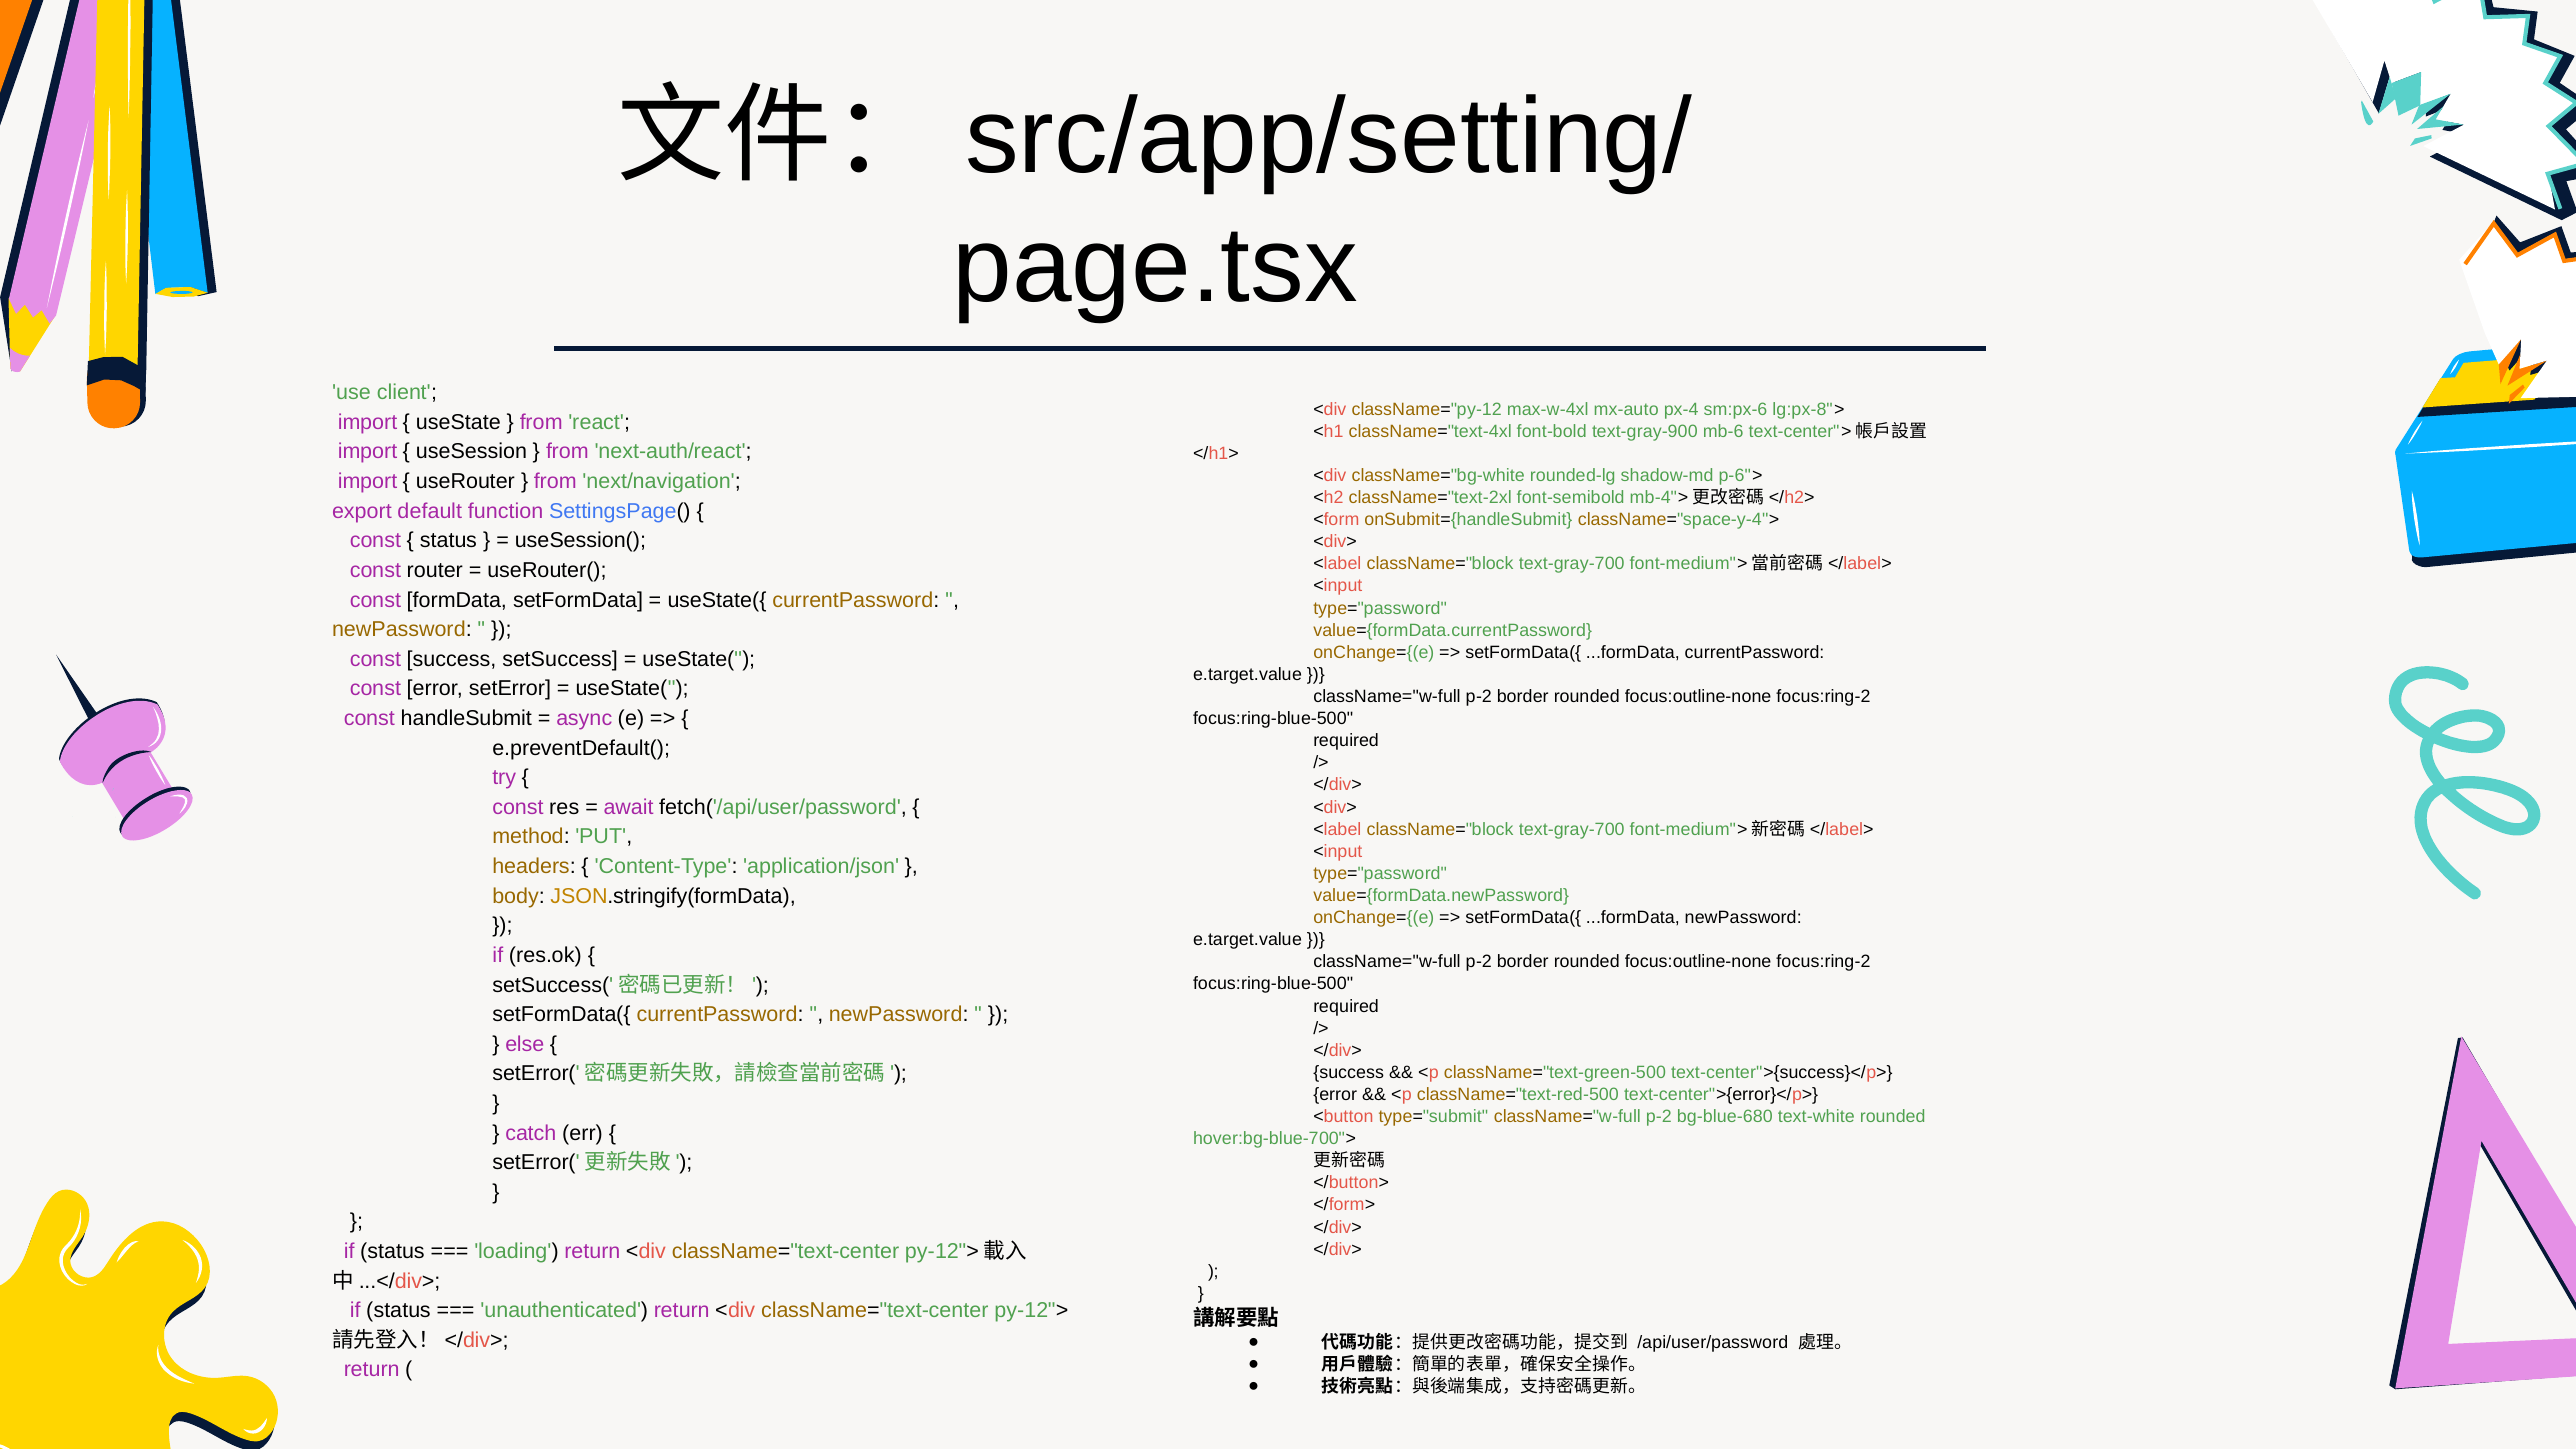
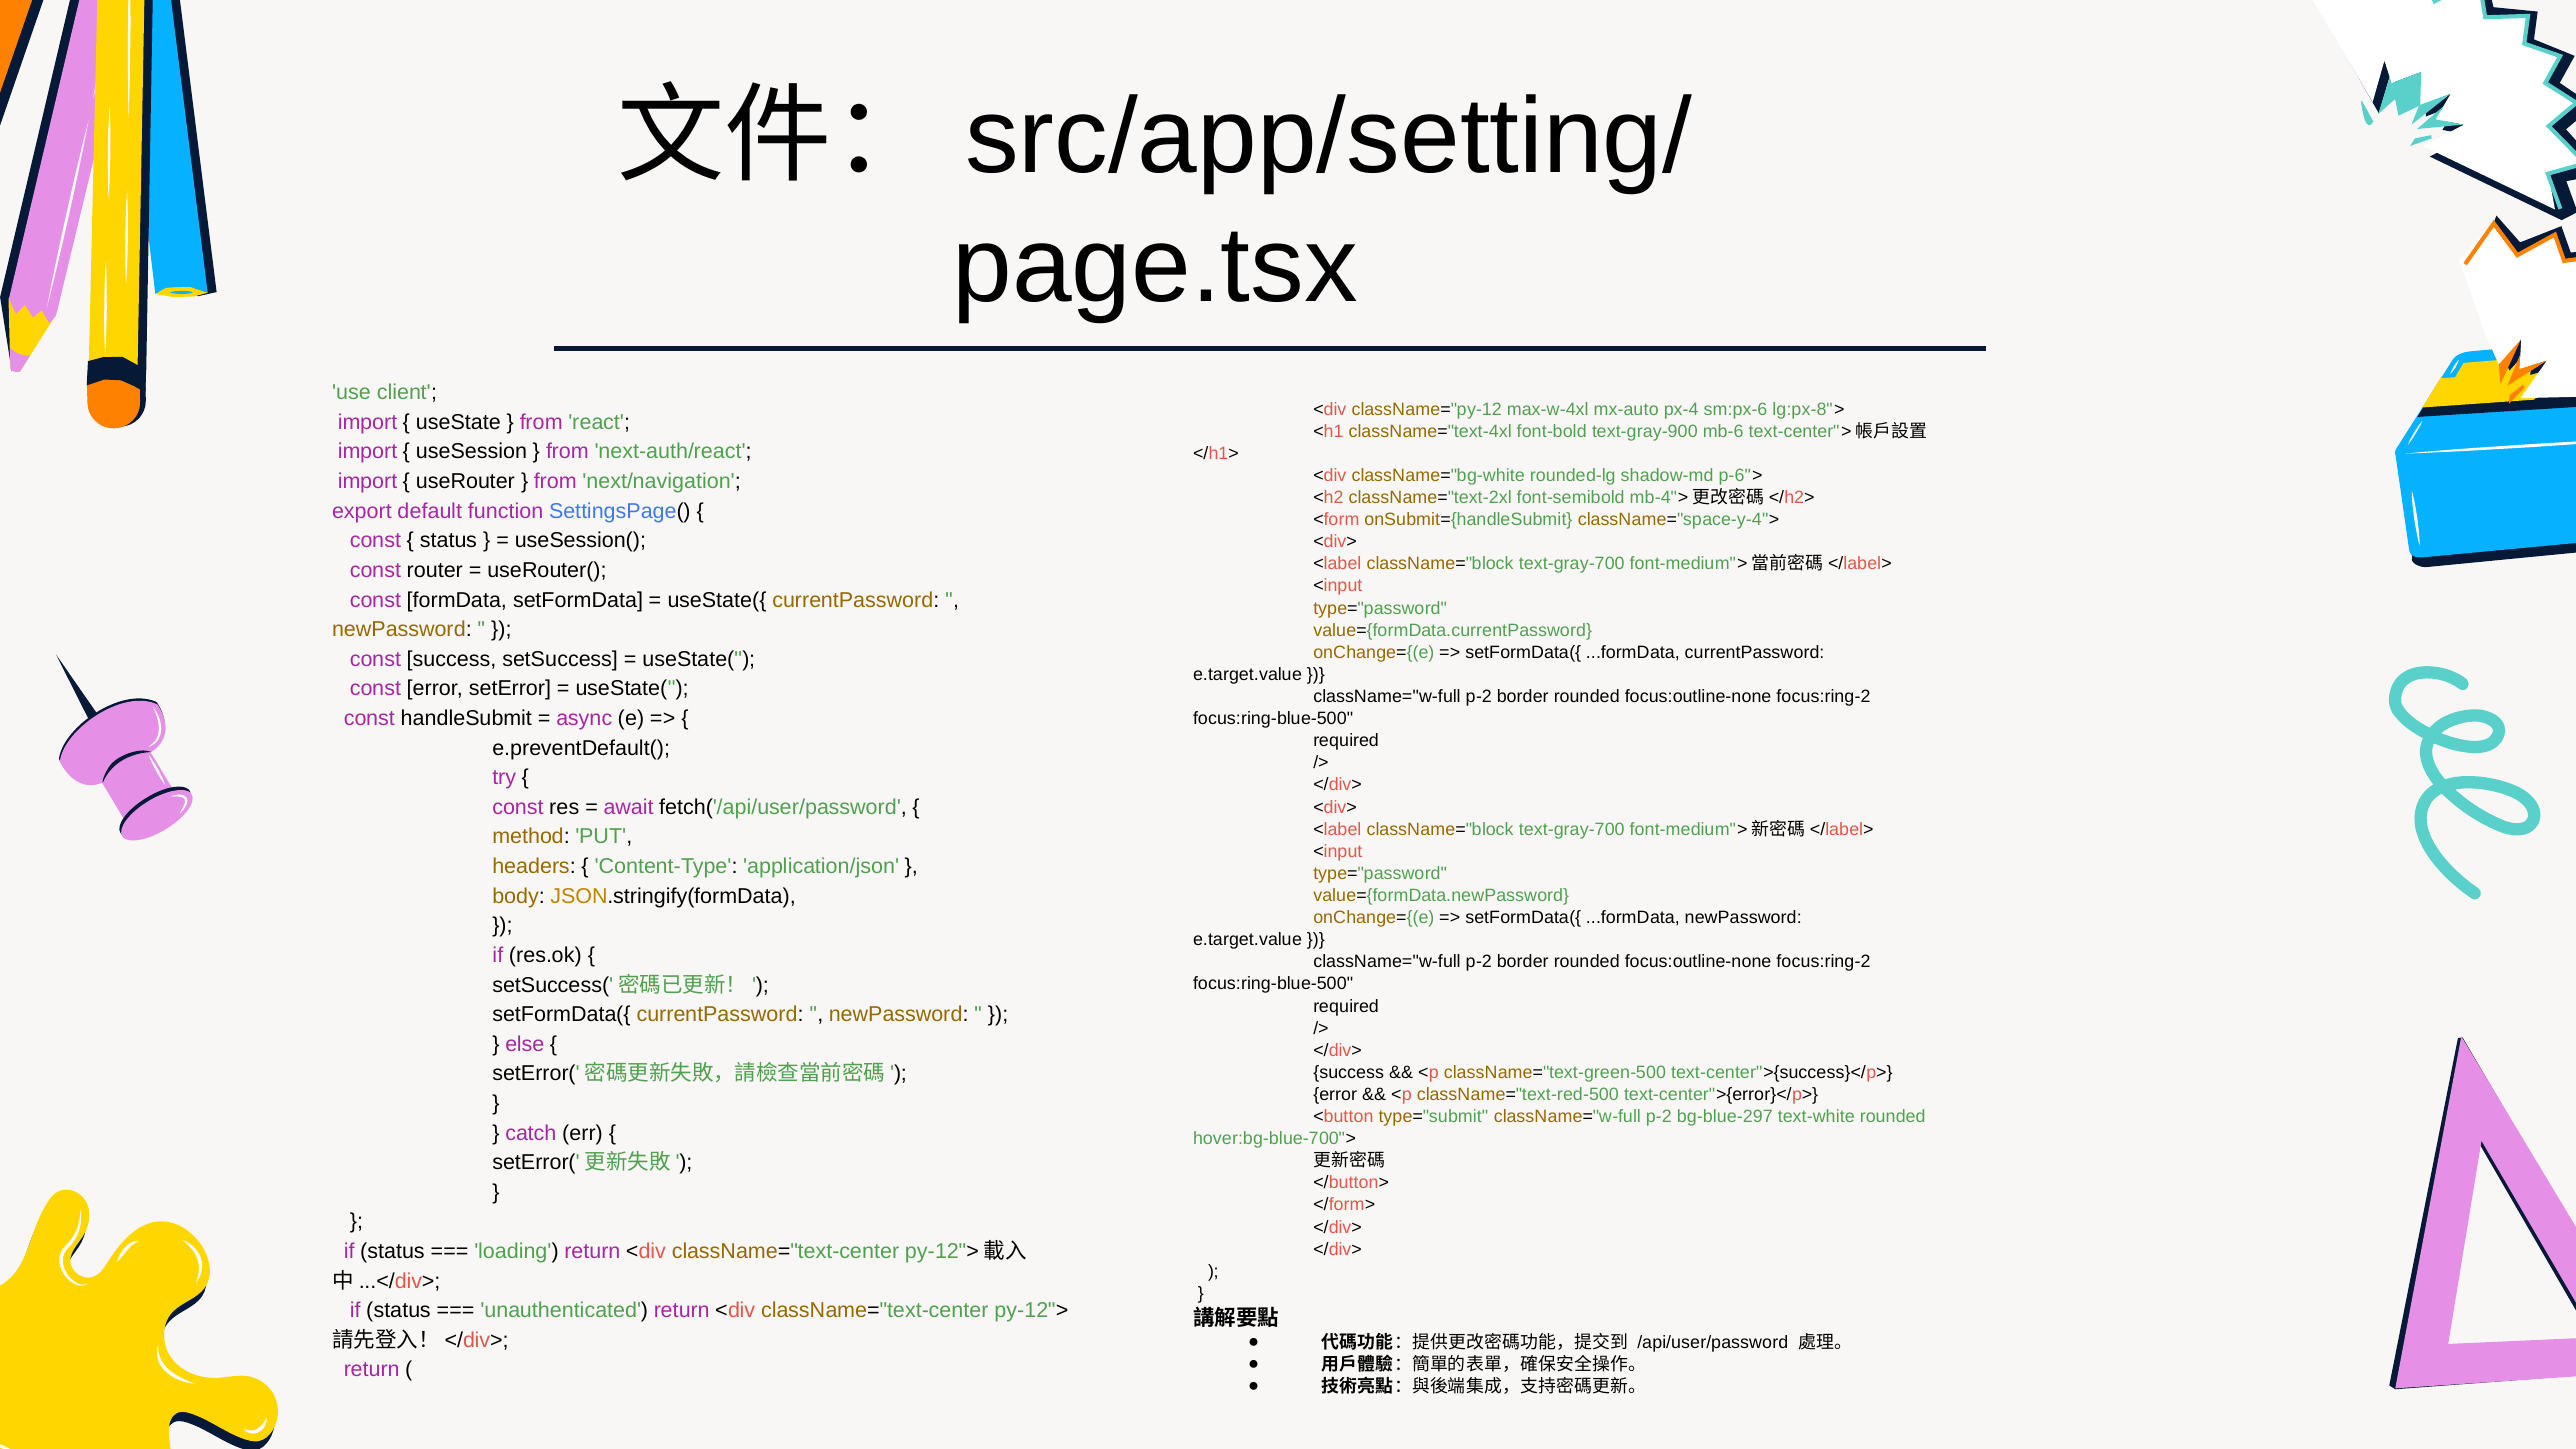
bg-blue-680: bg-blue-680 -> bg-blue-297 (1725, 1117)
